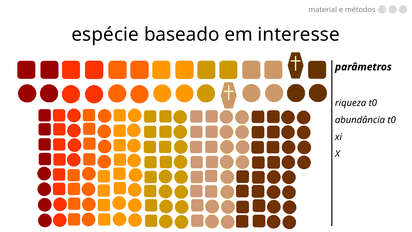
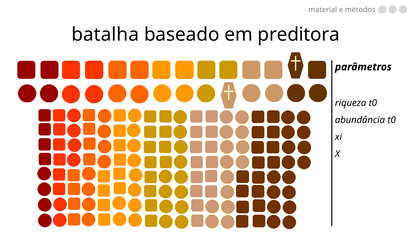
espécie: espécie -> batalha (105, 35)
interesse: interesse -> preditora (299, 35)
